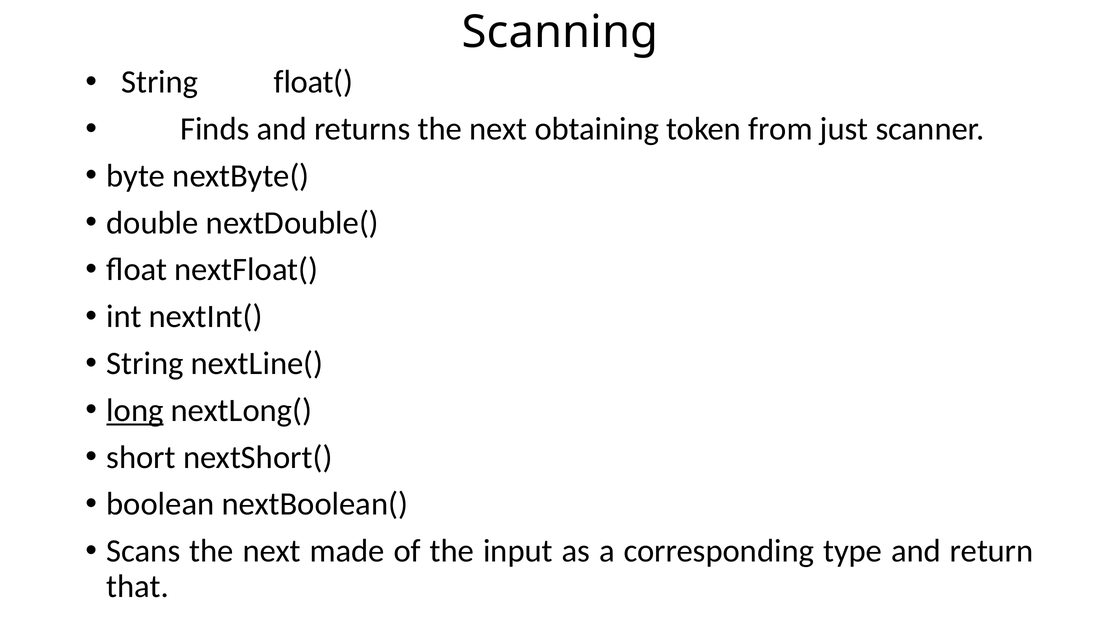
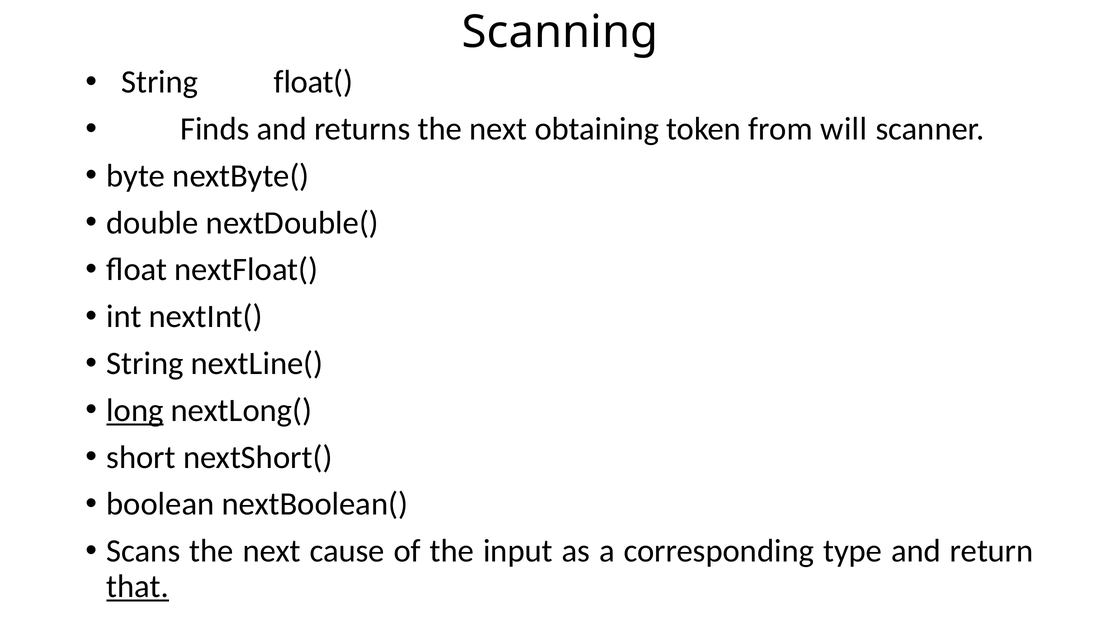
just: just -> will (844, 129)
made: made -> cause (347, 551)
that underline: none -> present (138, 586)
